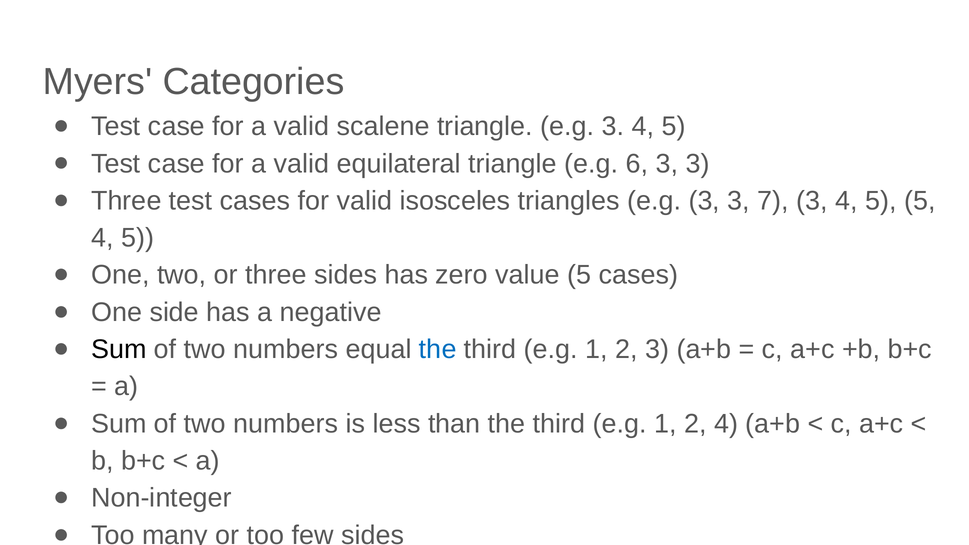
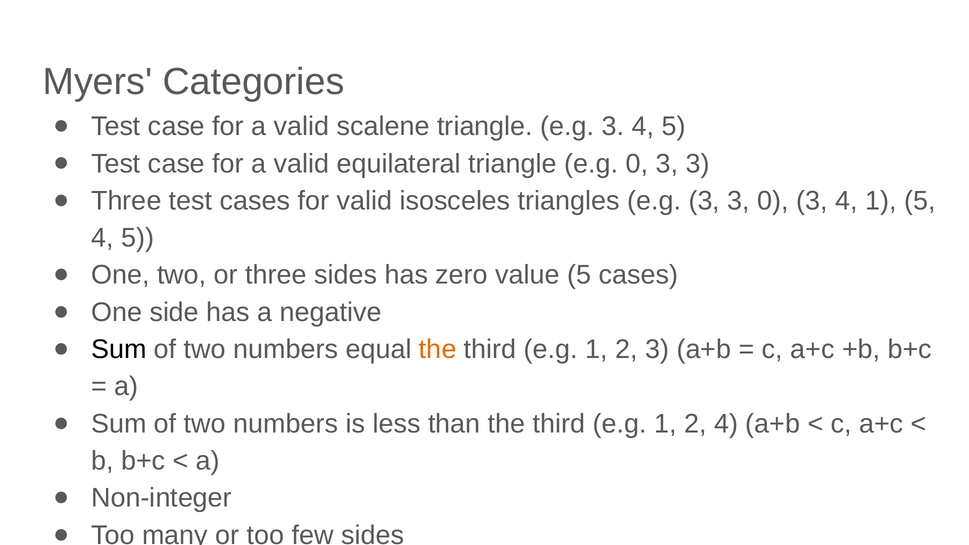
e.g 6: 6 -> 0 (637, 164)
3 7: 7 -> 0 (773, 201)
5: 5 -> 1 (881, 201)
the colour: blue -> orange (438, 349)
